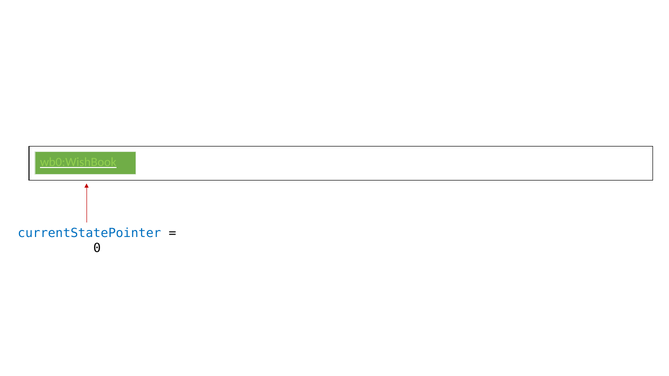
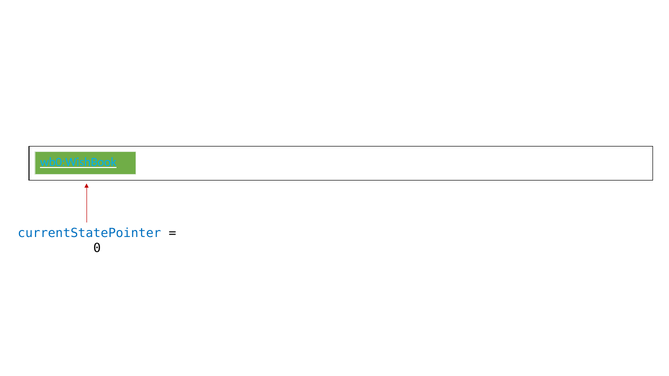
wb0:WishBook colour: light green -> light blue (78, 162)
